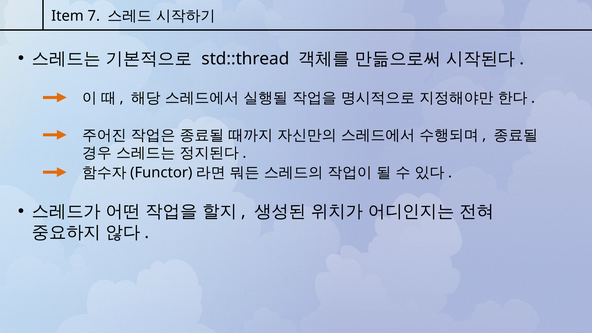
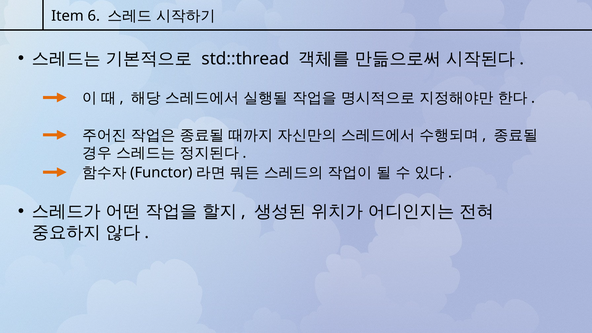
7: 7 -> 6 (94, 16)
